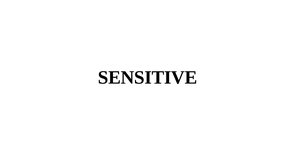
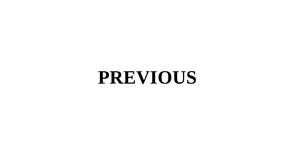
SENSITIVE: SENSITIVE -> PREVIOUS (147, 78)
